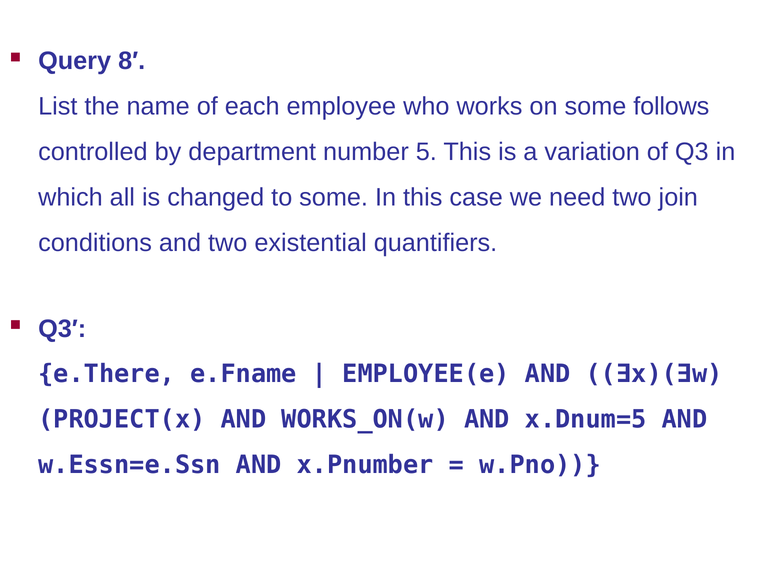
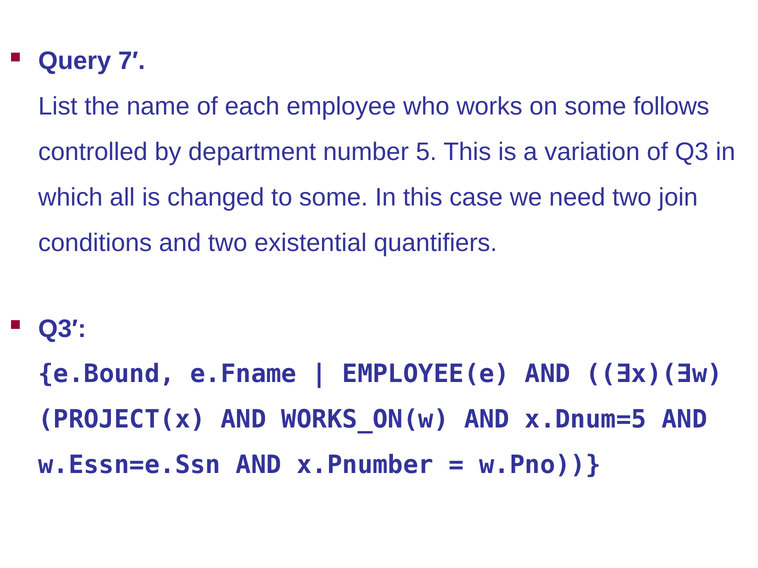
8′: 8′ -> 7′ (132, 61)
e.There: e.There -> e.Bound (107, 374)
